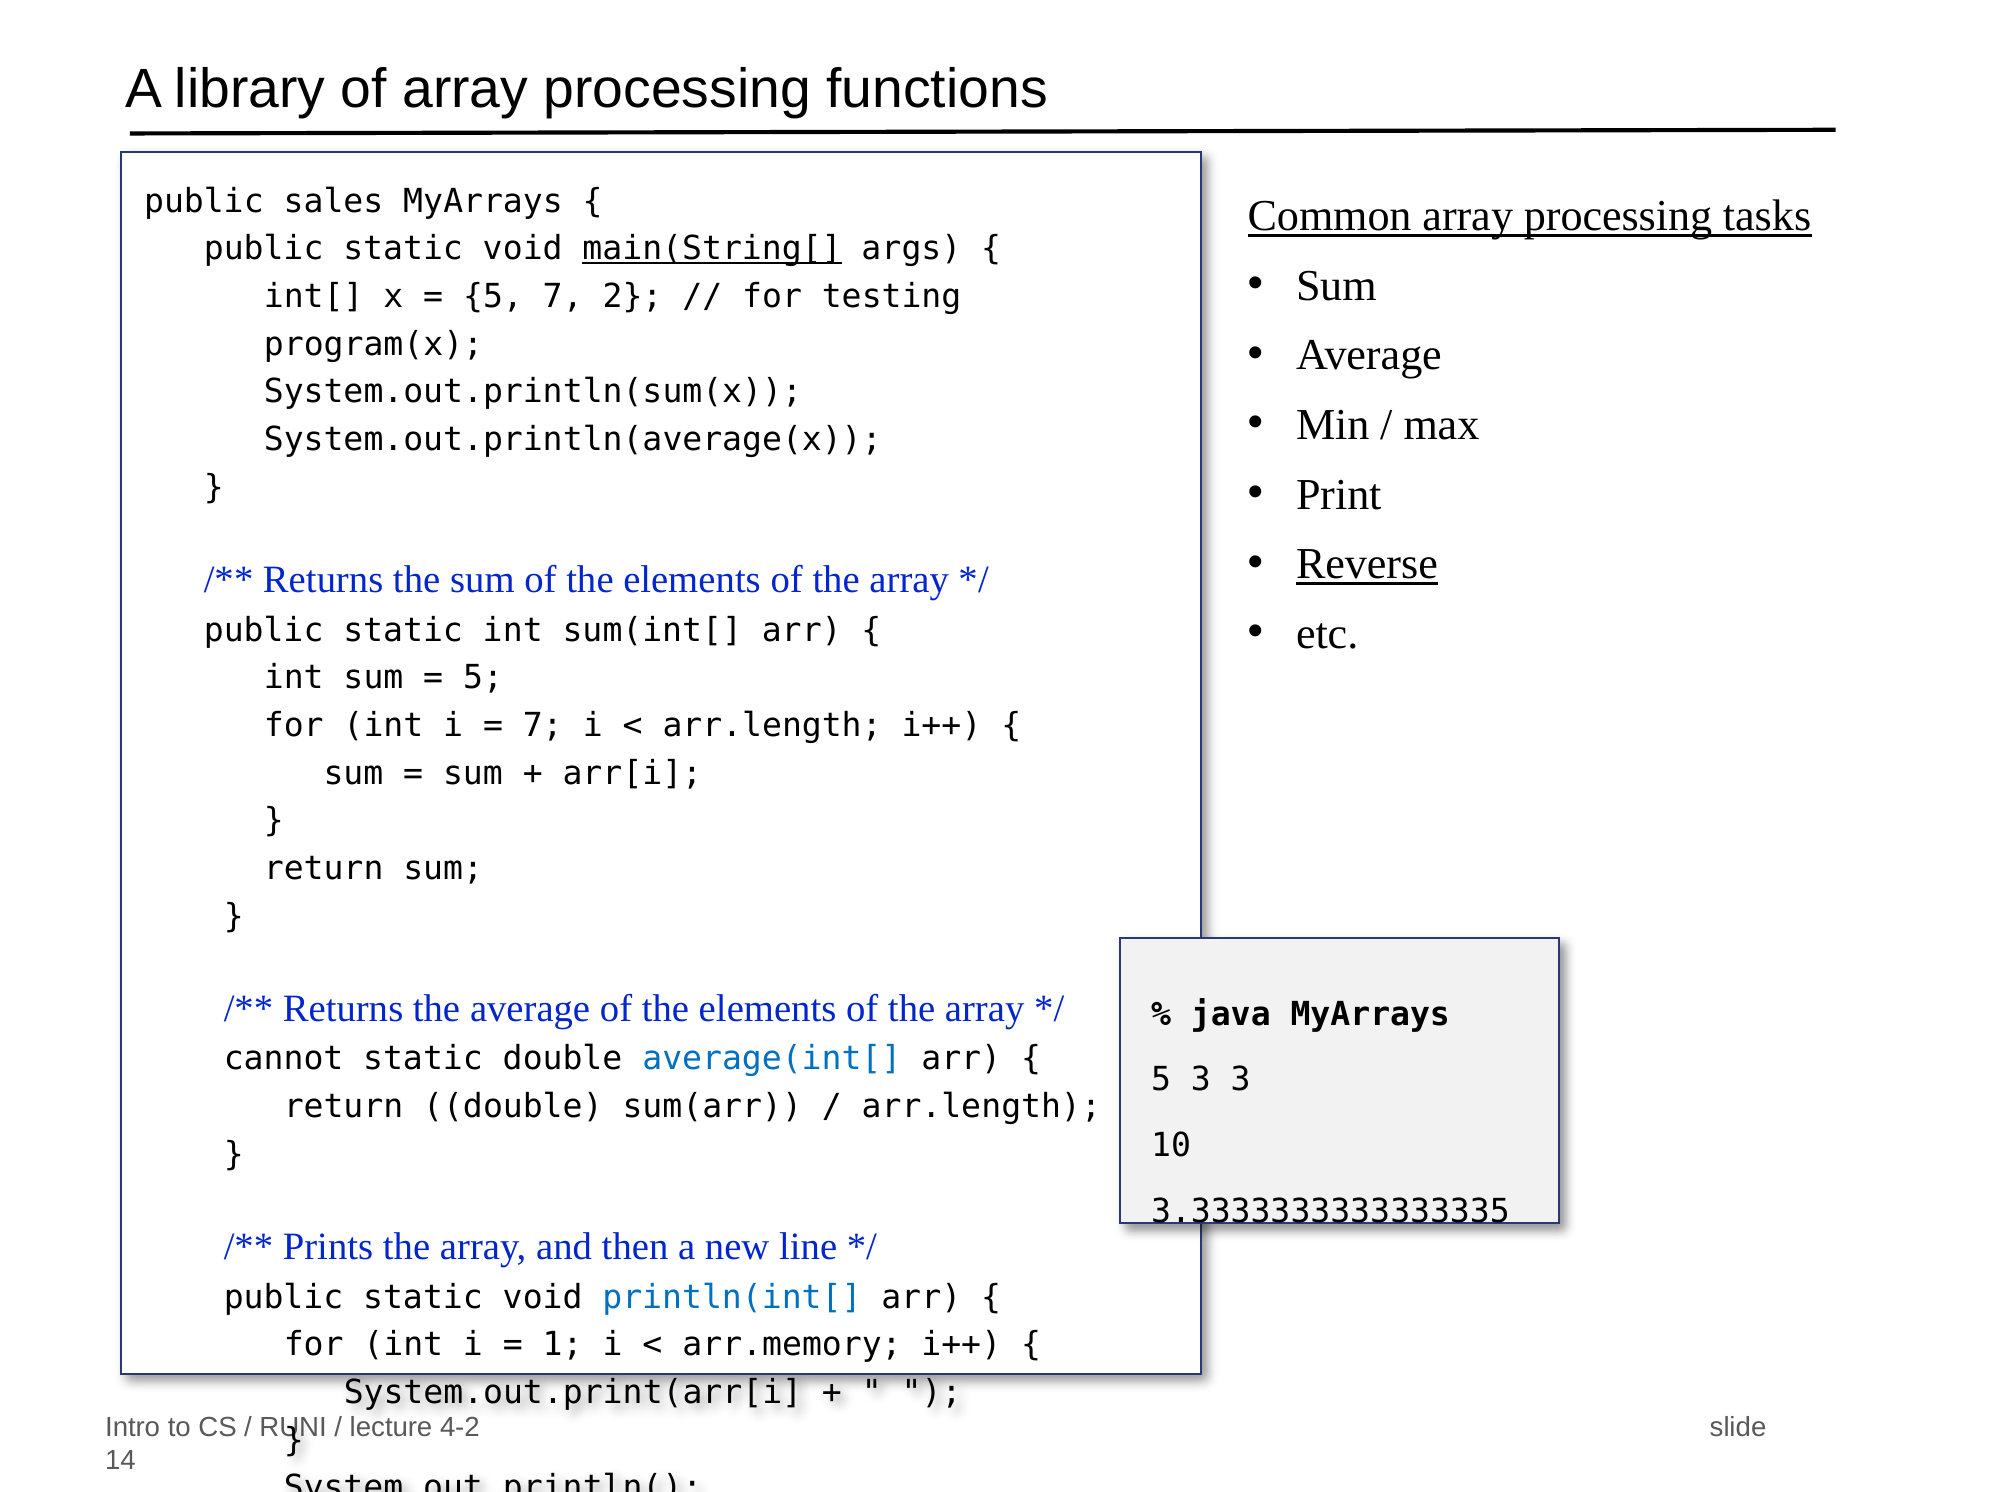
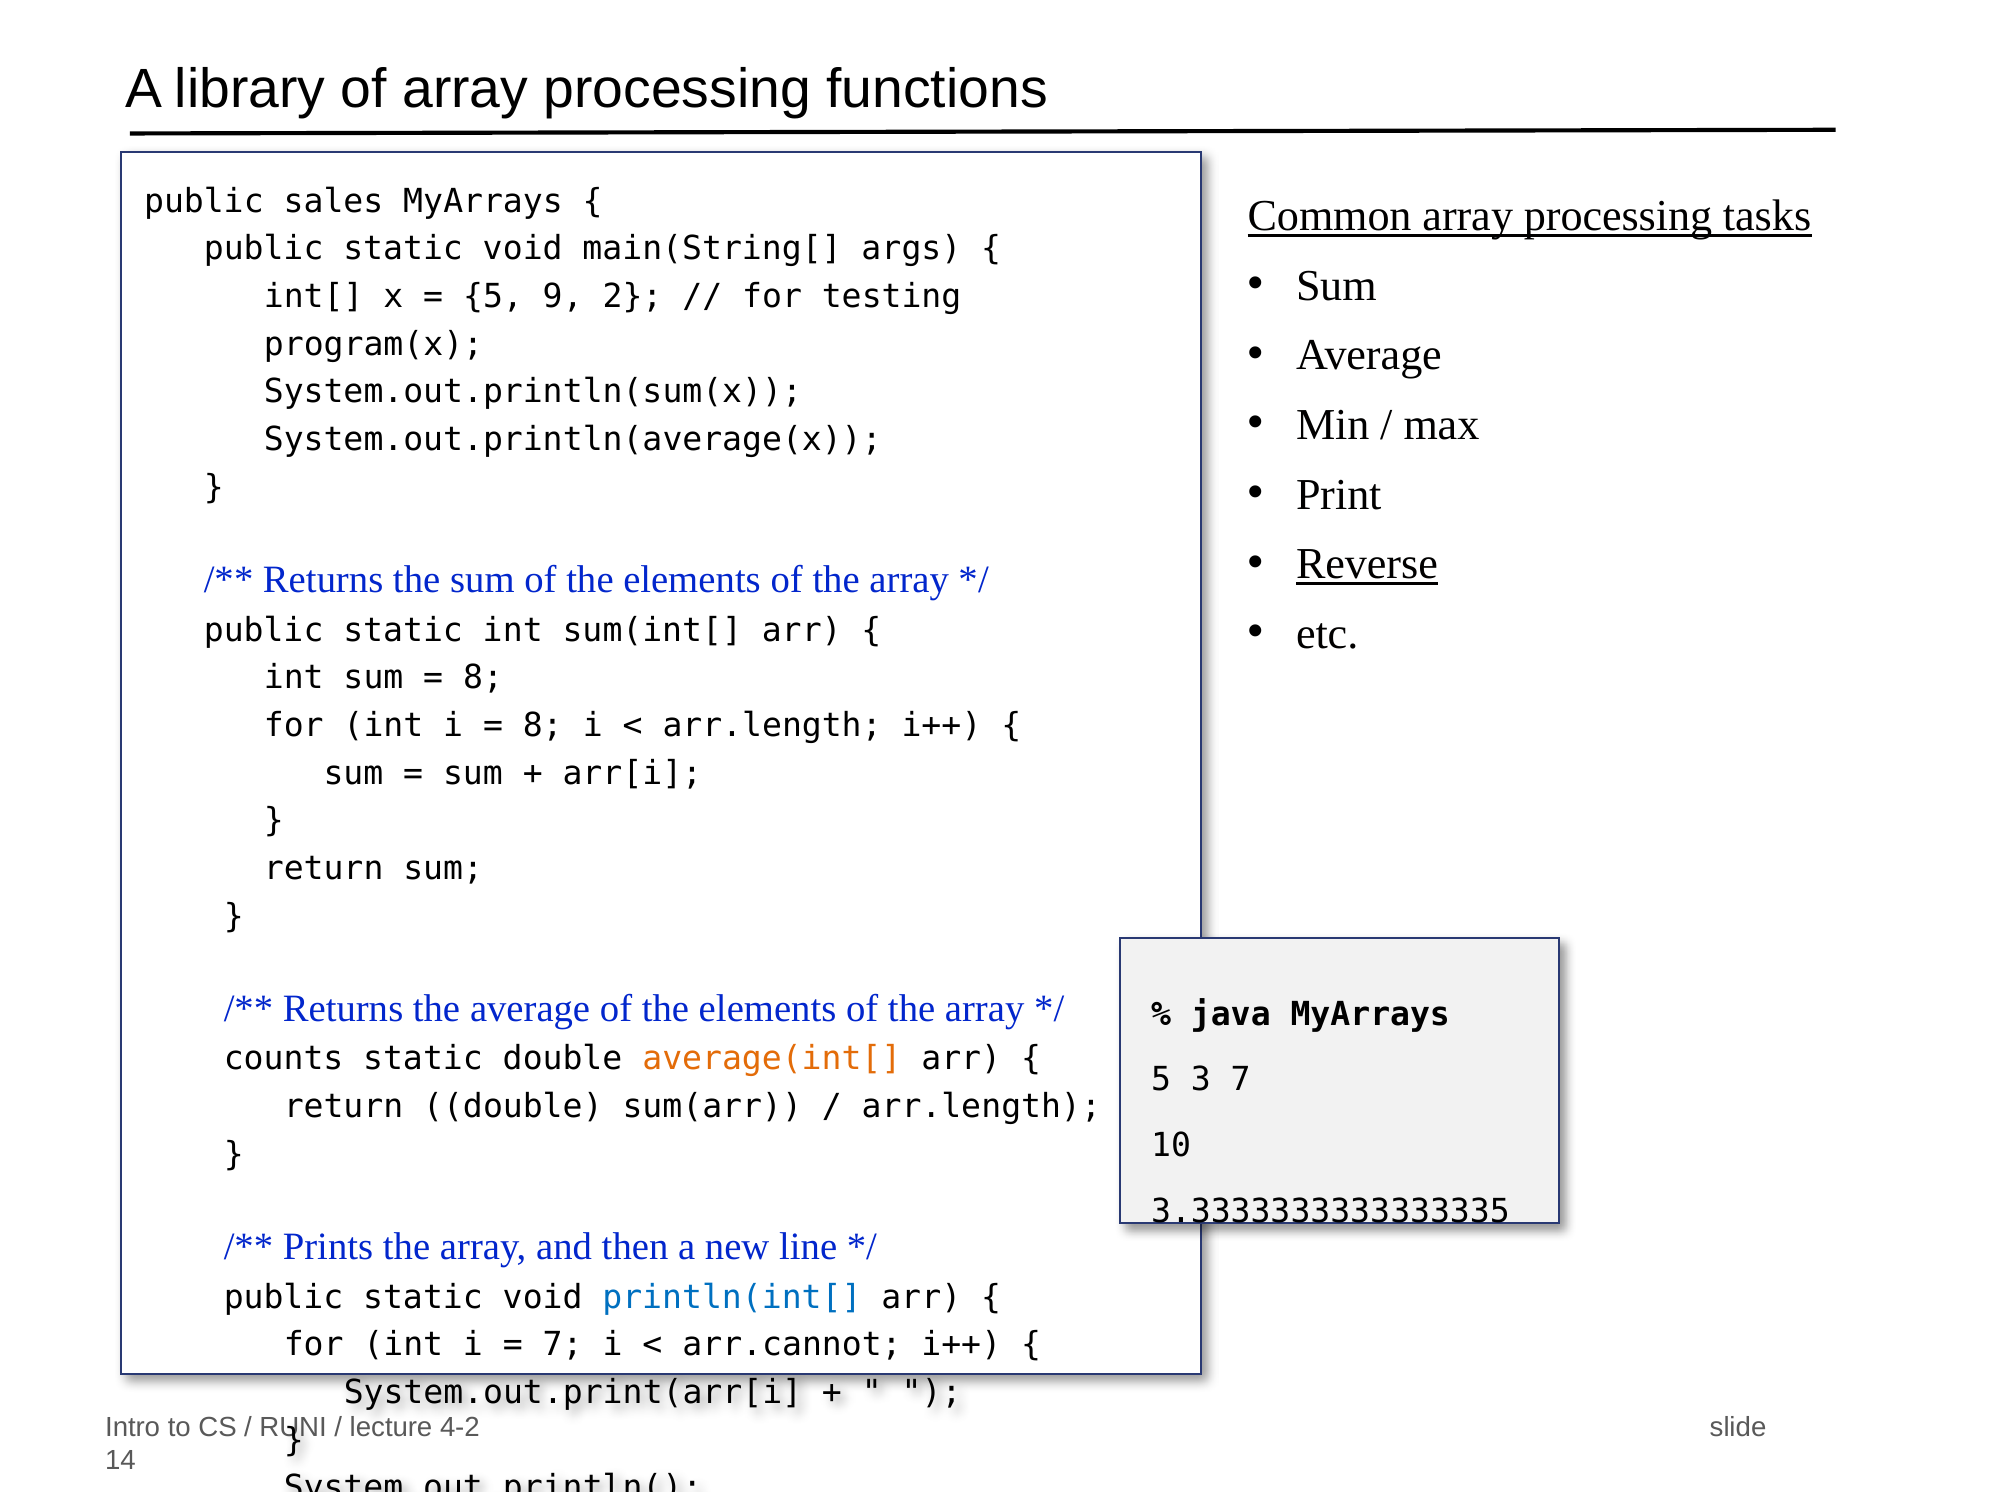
main(String[ underline: present -> none (712, 249)
5 7: 7 -> 9 (563, 297)
5: 5 -> 8 (483, 678)
7: 7 -> 8 (543, 725)
cannot: cannot -> counts (284, 1059)
average(int[ colour: blue -> orange (772, 1059)
3 3: 3 -> 7 (1241, 1080)
1: 1 -> 7 (563, 1345)
arr.memory: arr.memory -> arr.cannot (792, 1345)
